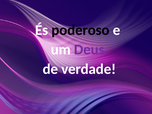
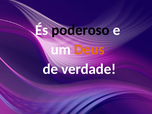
Deus colour: purple -> orange (89, 50)
